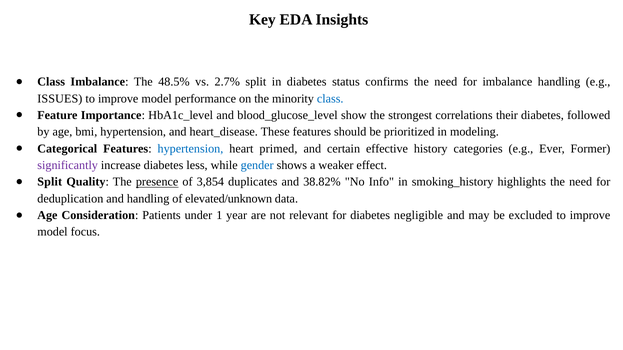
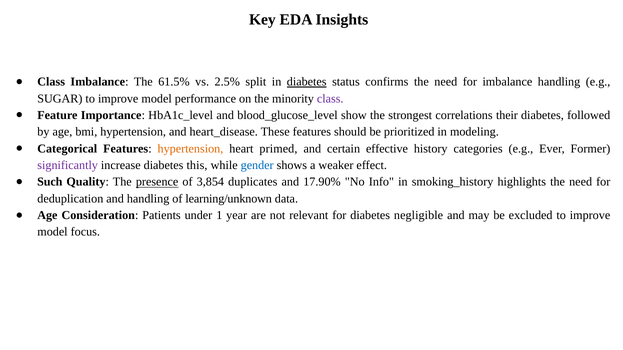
48.5%: 48.5% -> 61.5% (174, 82)
2.7%: 2.7% -> 2.5% (227, 82)
diabetes underline: none -> present (307, 82)
ISSUES: ISSUES -> SUGAR (60, 99)
class colour: blue -> purple (330, 99)
hypertension colour: blue -> orange (190, 149)
less: less -> this (197, 165)
Split: Split -> Such (50, 182)
38.82%: 38.82% -> 17.90% (322, 182)
elevated/unknown: elevated/unknown -> learning/unknown (229, 199)
